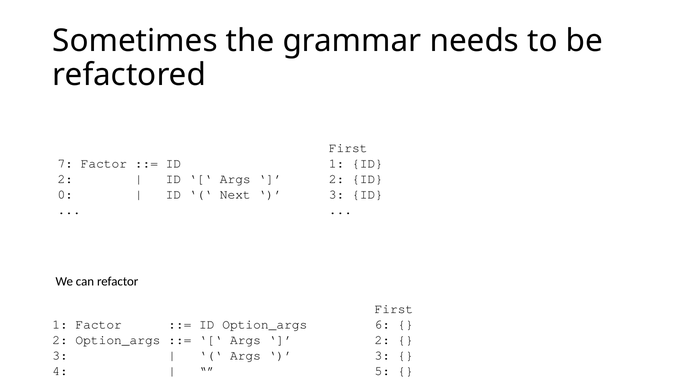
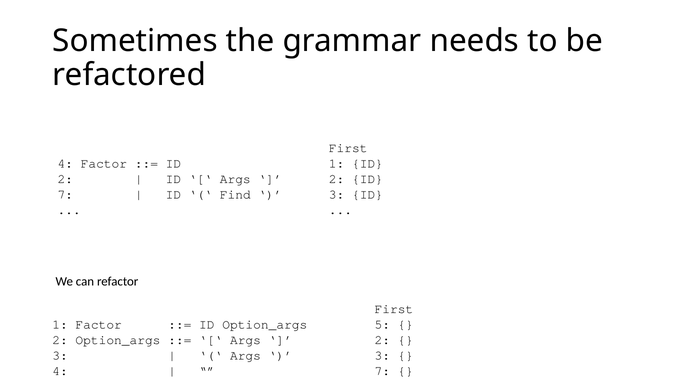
7: 7 -> 4 (65, 164)
0: 0 -> 7 (65, 195)
Next: Next -> Find (235, 195)
6: 6 -> 5 (382, 325)
5: 5 -> 7 (382, 371)
